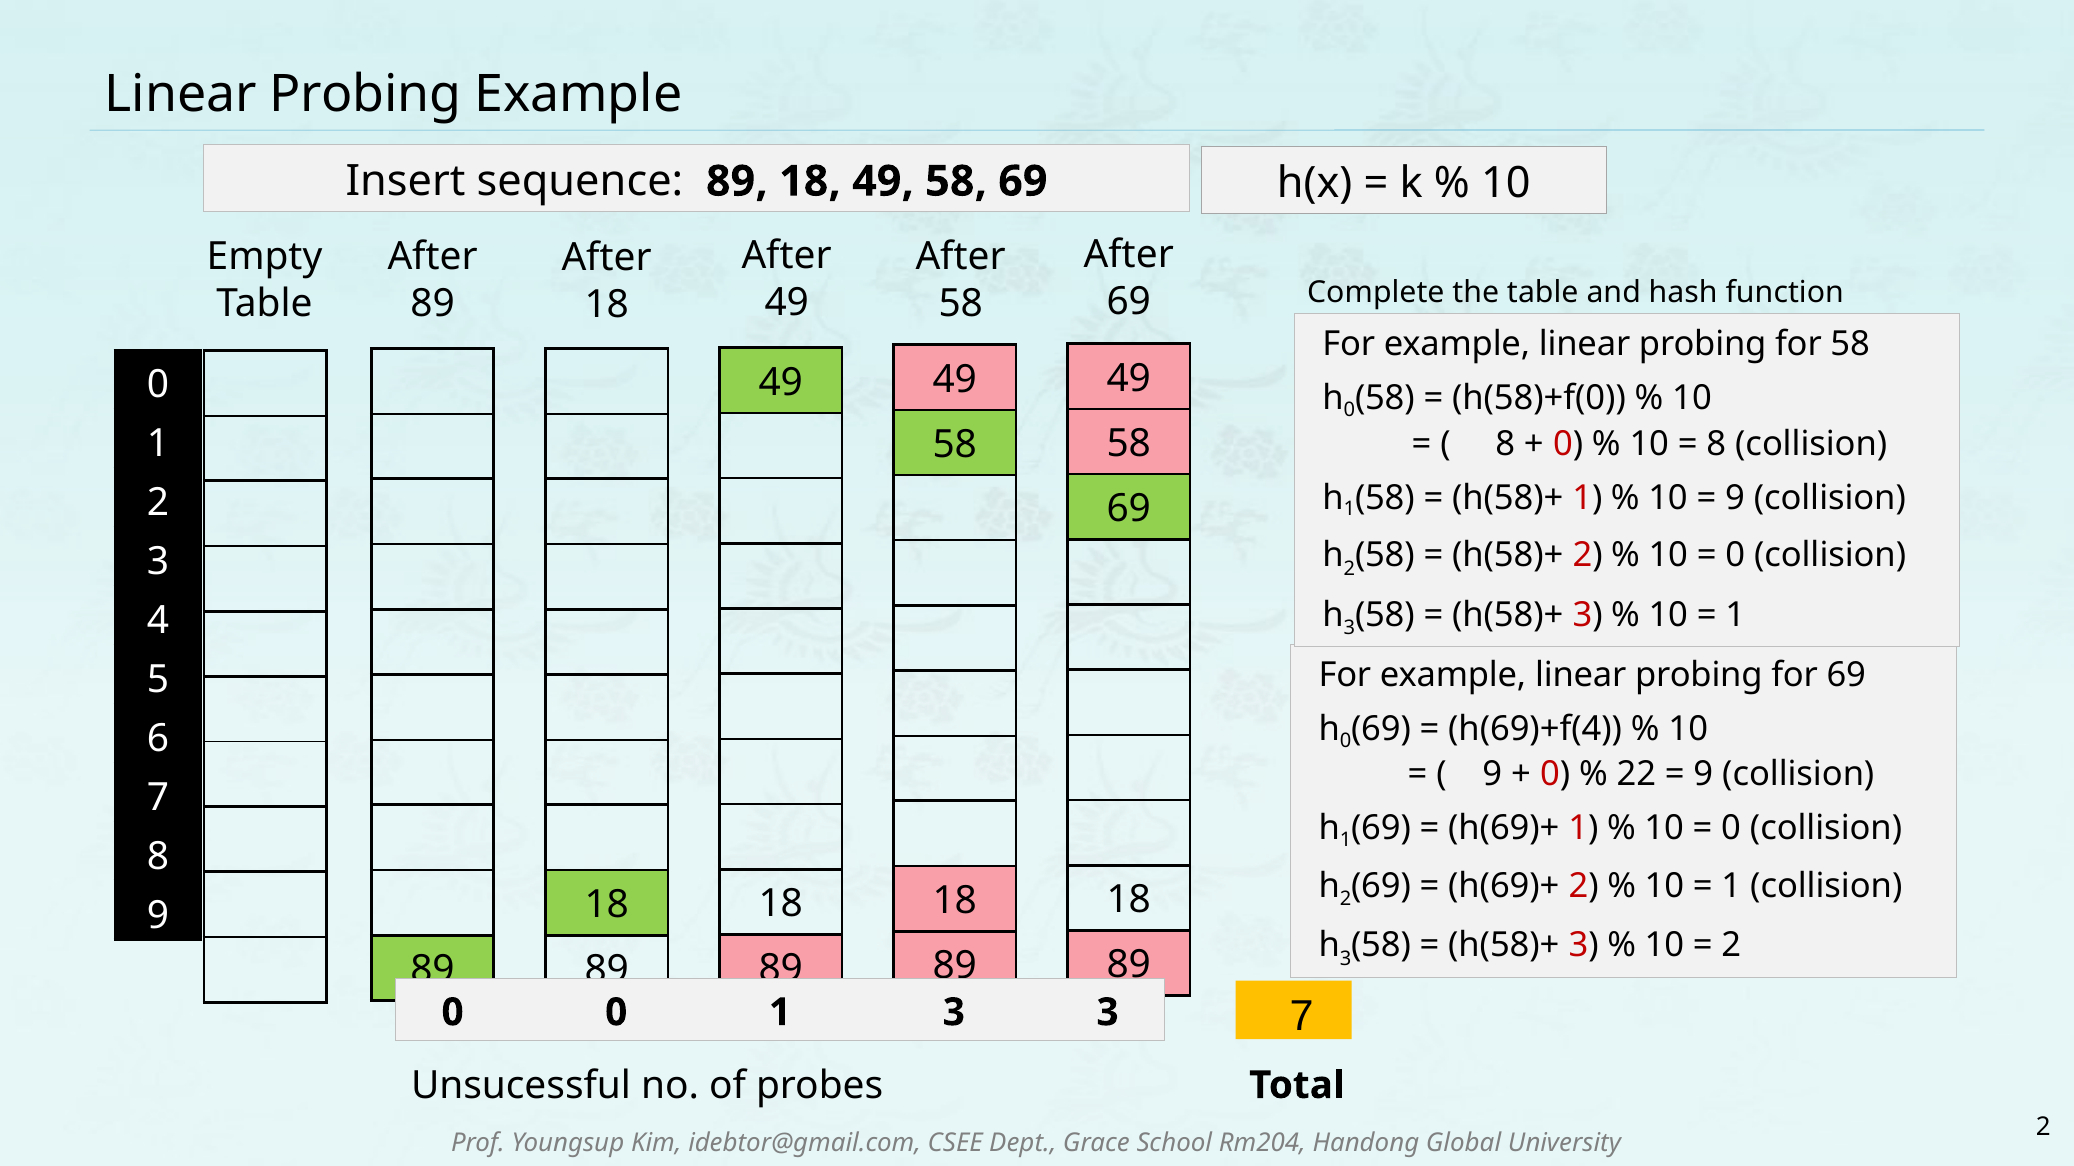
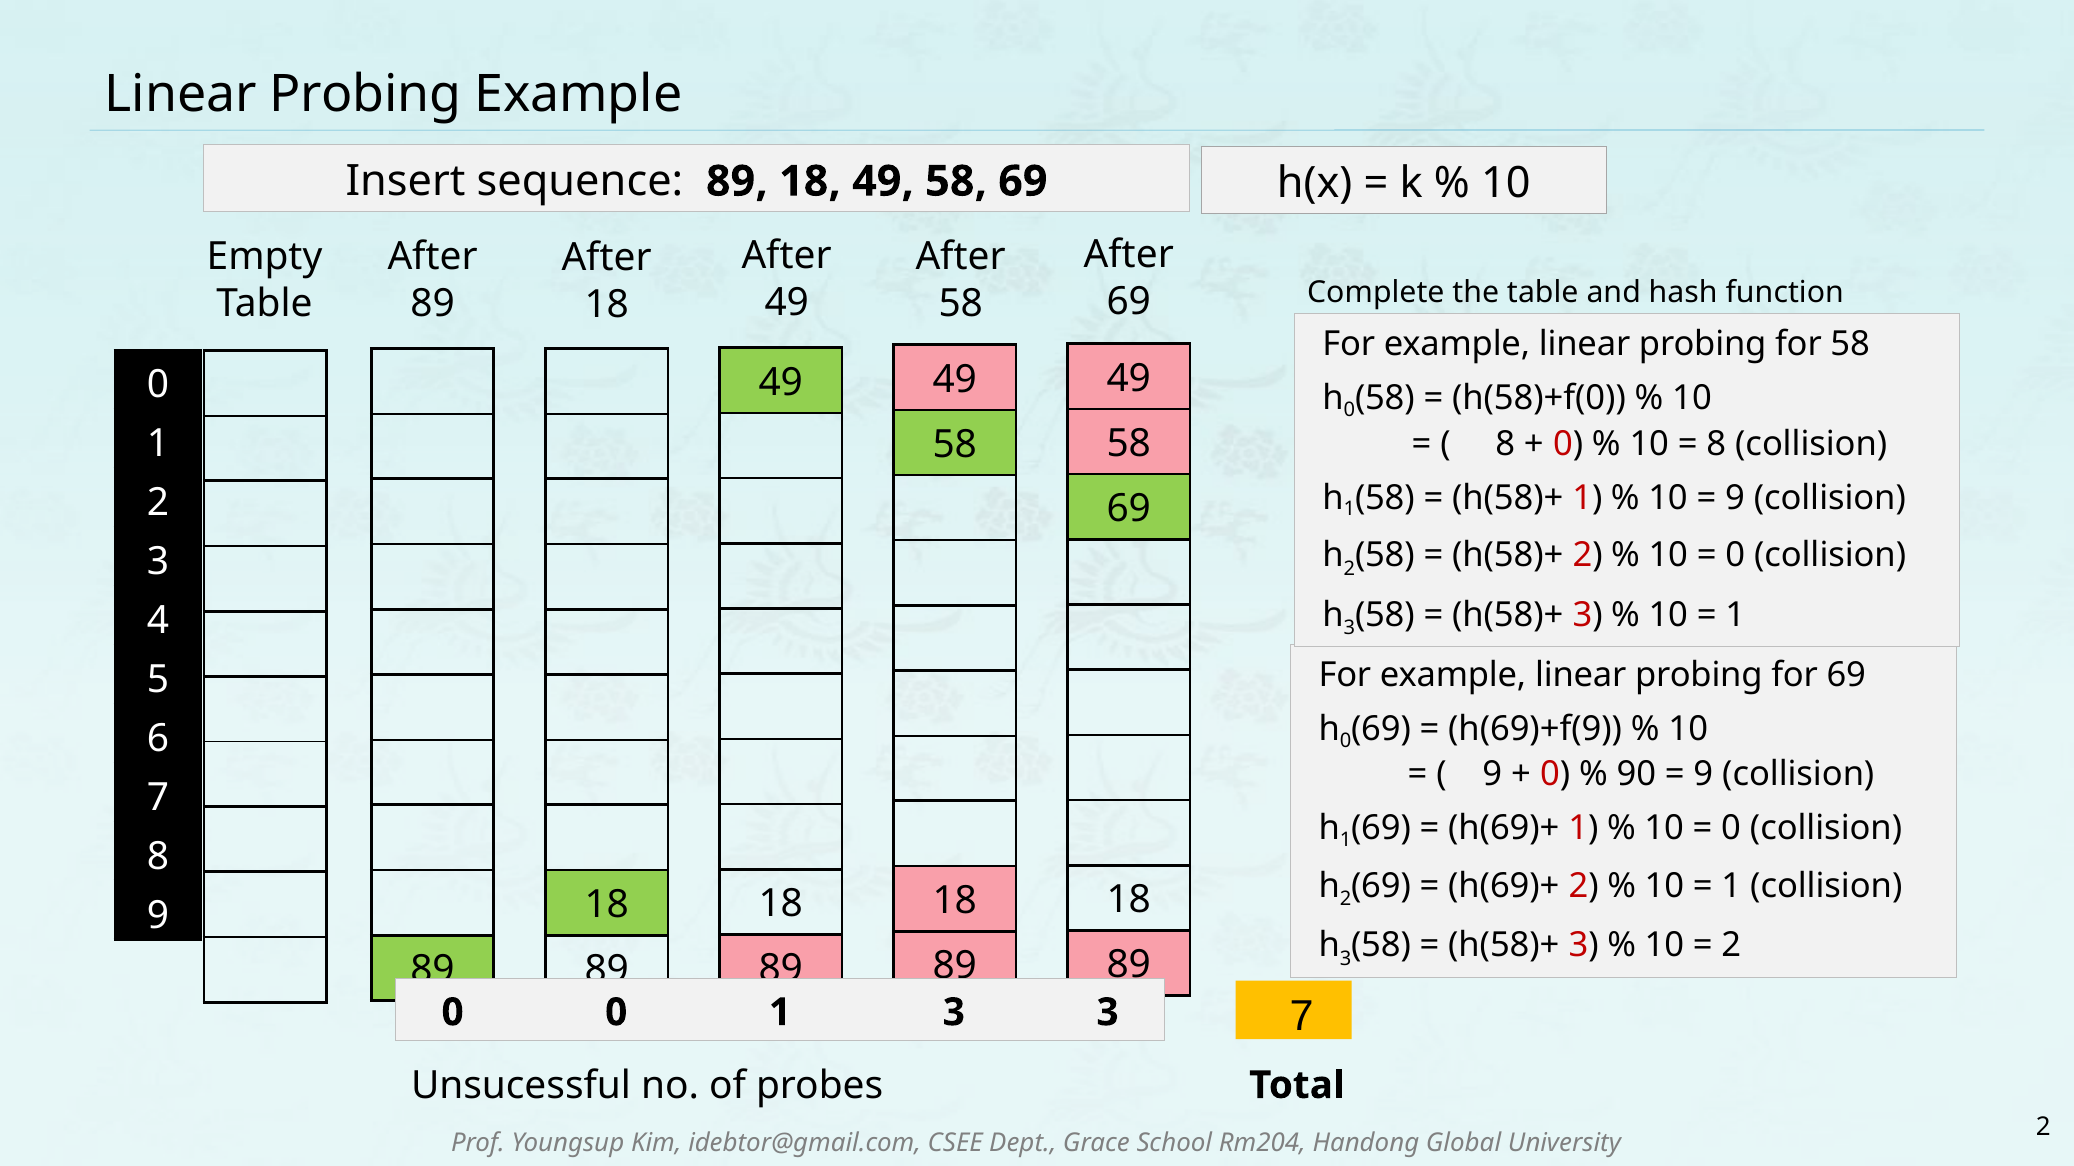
h(69)+f(4: h(69)+f(4 -> h(69)+f(9 (1535, 729)
22: 22 -> 90 (1636, 775)
